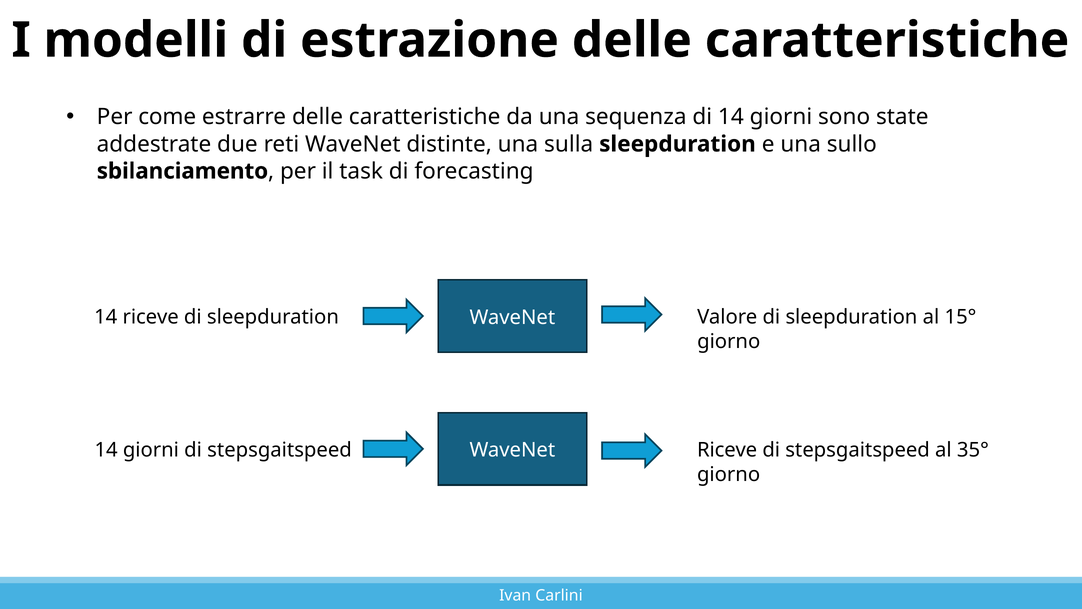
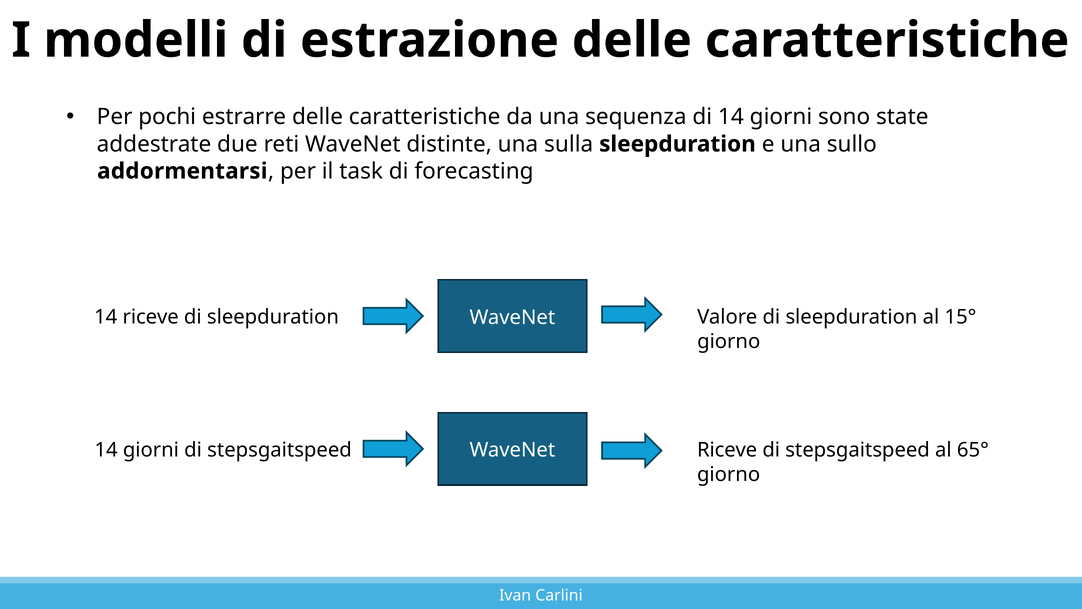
come: come -> pochi (167, 117)
sbilanciamento: sbilanciamento -> addormentarsi (182, 171)
35°: 35° -> 65° (973, 450)
